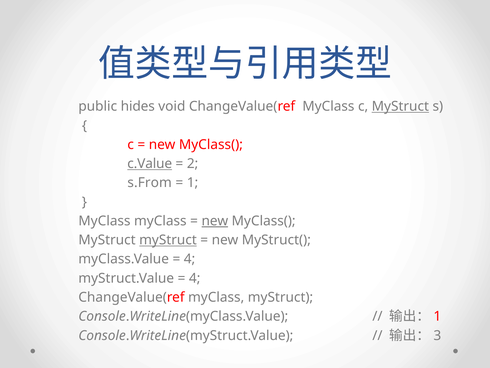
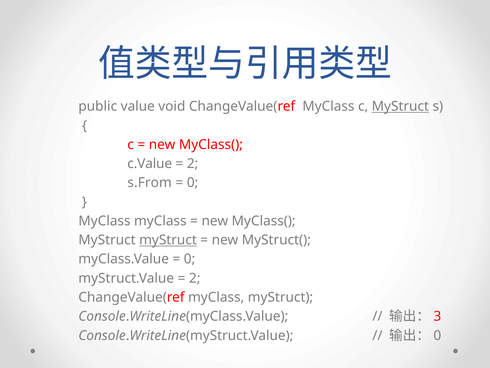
hides: hides -> value (138, 106)
c.Value underline: present -> none (150, 164)
1: 1 -> 0 (193, 183)
new underline: present -> none (215, 221)
4: 4 -> 0 (190, 259)
4: 4 -> 2 (195, 278)
1: 1 -> 3 (437, 316)
3: 3 -> 0 (437, 335)
